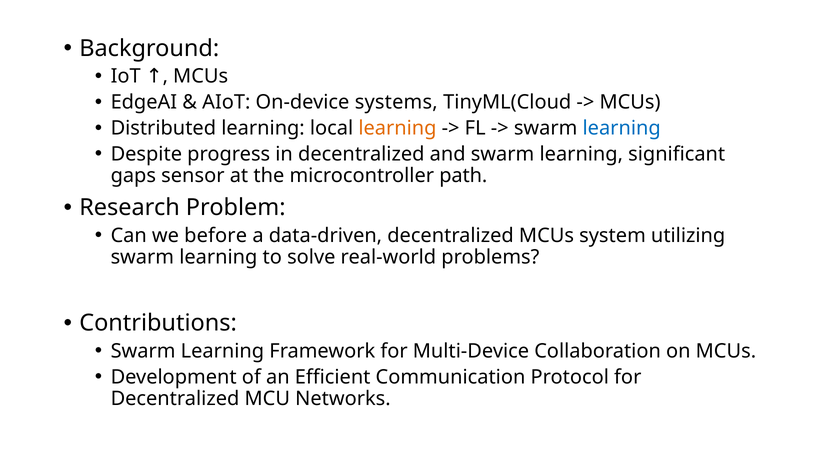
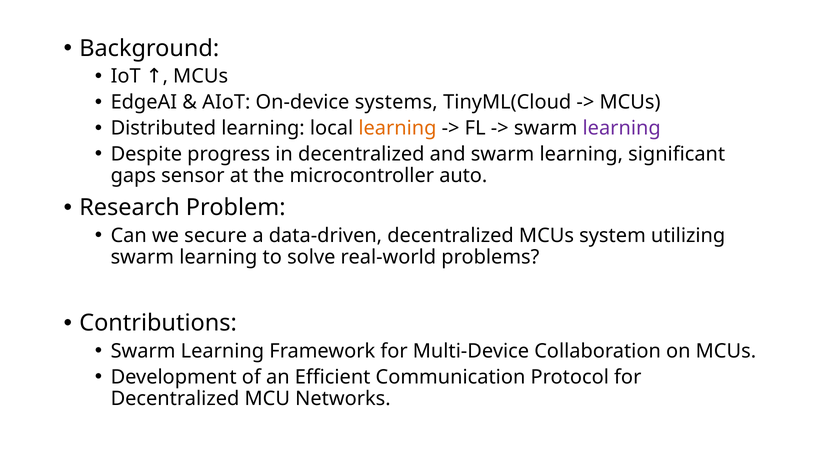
learning colour: blue -> purple (622, 128)
path: path -> auto (463, 176)
before: before -> secure (216, 236)
